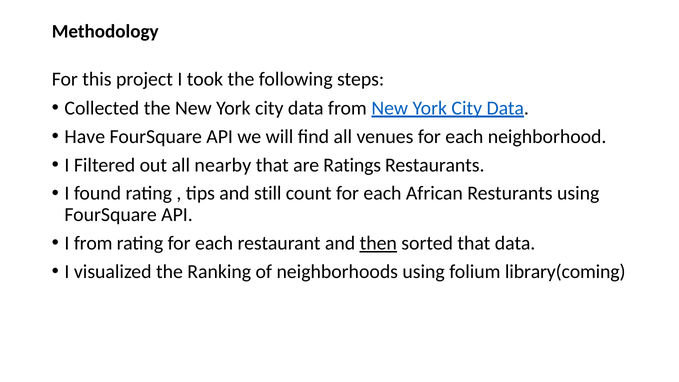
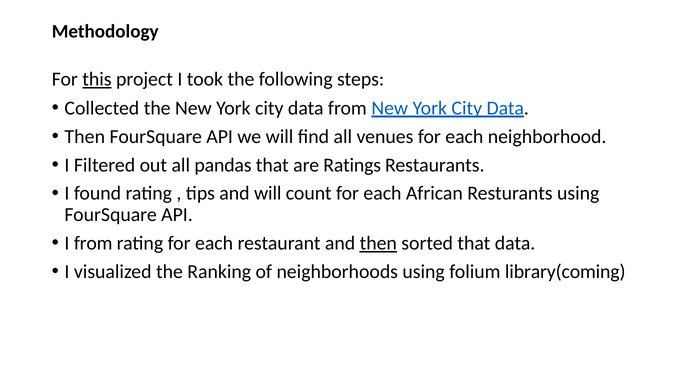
this underline: none -> present (97, 79)
Have: Have -> Then (85, 137)
nearby: nearby -> pandas (223, 165)
and still: still -> will (268, 193)
